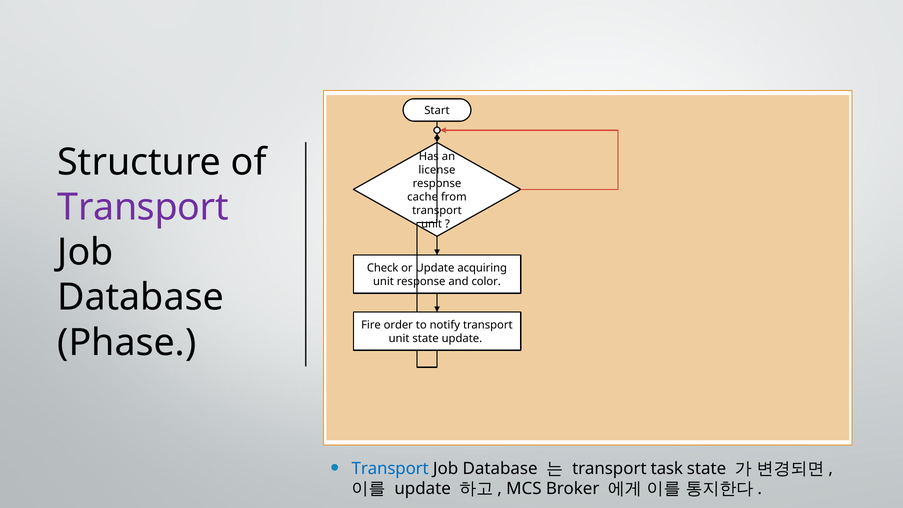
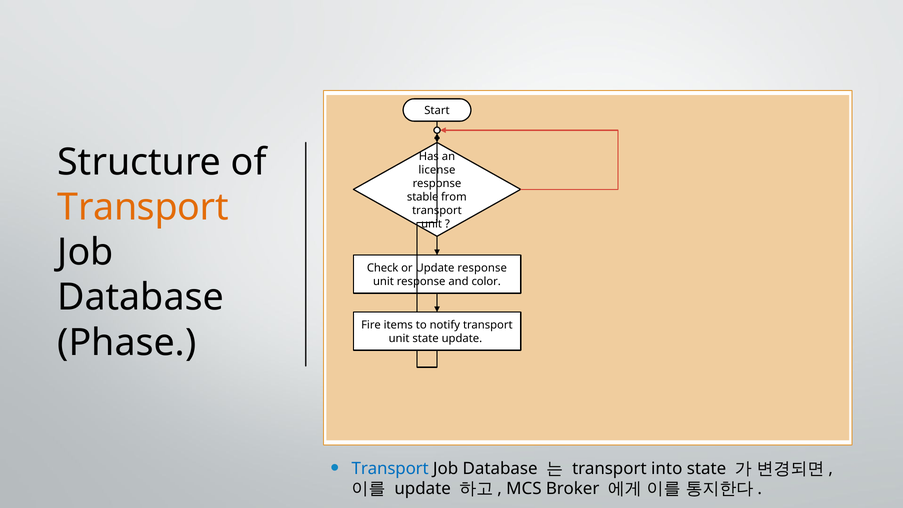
cache: cache -> stable (423, 197)
Transport colour: purple -> orange (143, 207)
Update acquiring: acquiring -> response (482, 268)
order: order -> items (398, 325)
task: task -> into (667, 469)
